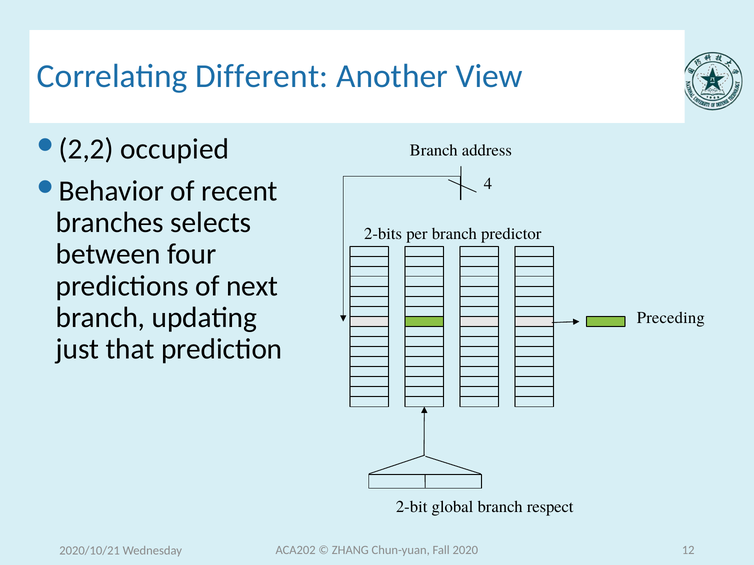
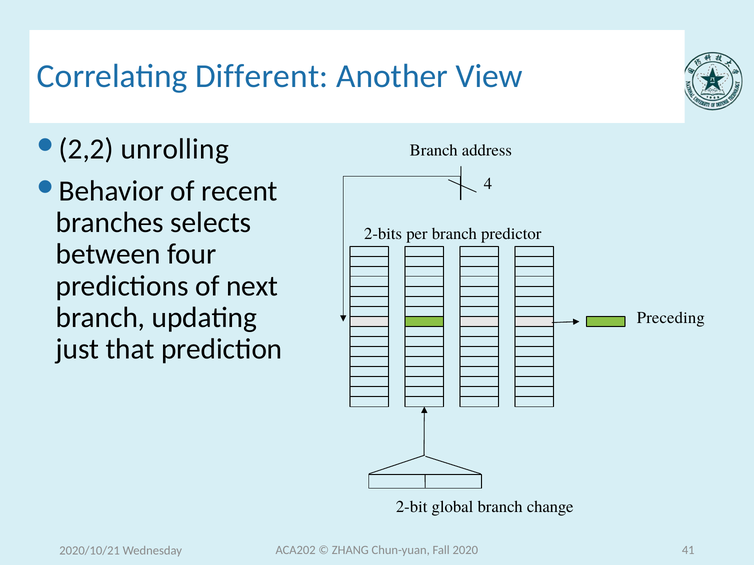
occupied: occupied -> unrolling (175, 149)
respect: respect -> change (550, 507)
12: 12 -> 41 (688, 551)
